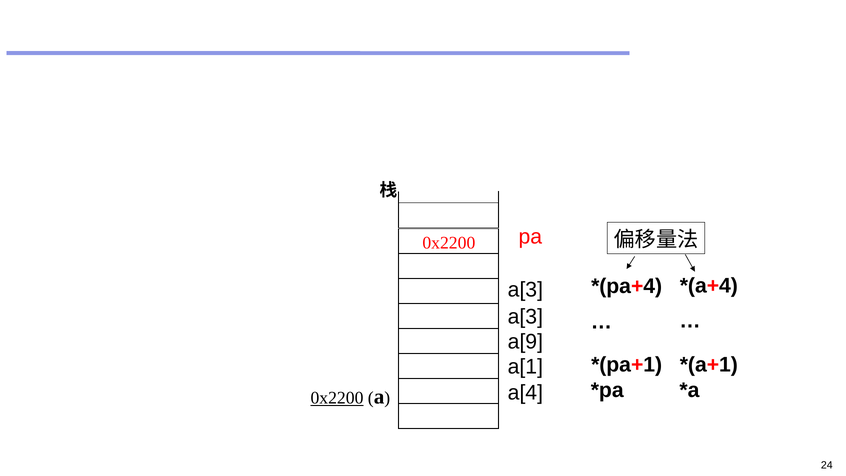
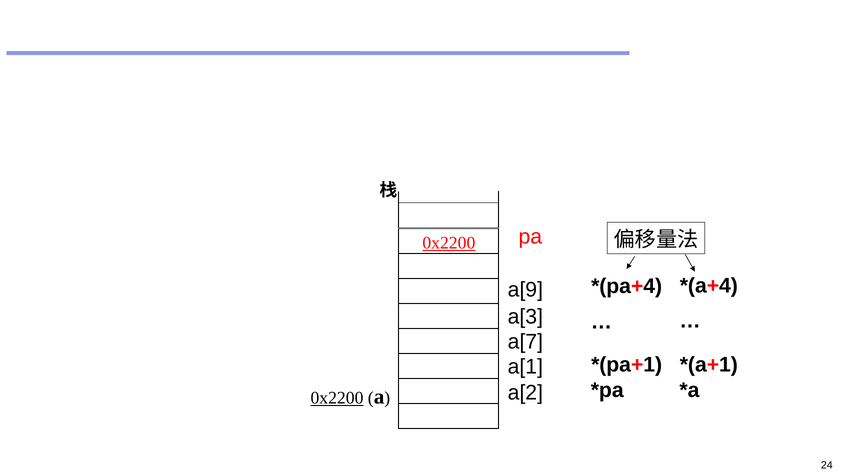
0x2200 underline: none -> present (449, 243)
a[3: a[3 -> a[9 (525, 290)
a[9: a[9 -> a[7 (525, 342)
a[4: a[4 -> a[2 (525, 393)
